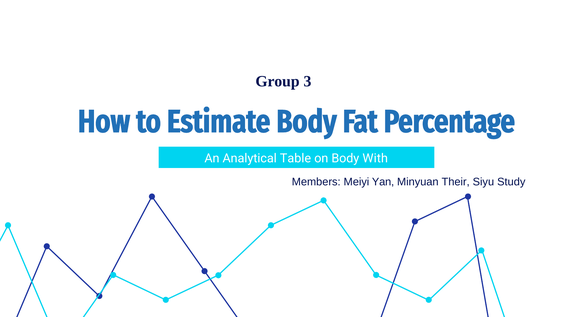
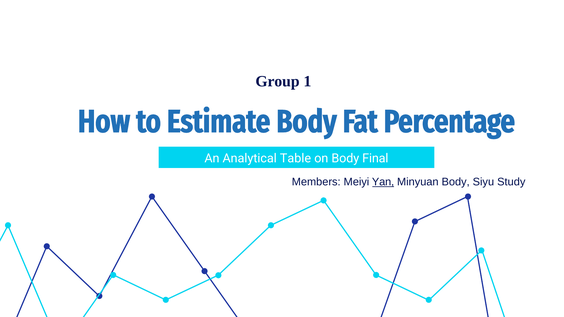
3: 3 -> 1 (307, 82)
With: With -> Final (375, 158)
Yan underline: none -> present (383, 182)
Minyuan Their: Their -> Body (456, 182)
